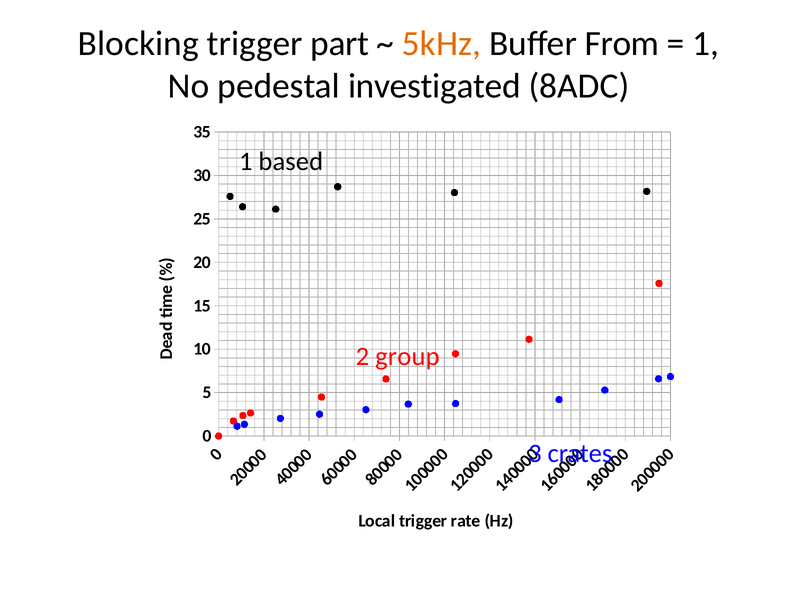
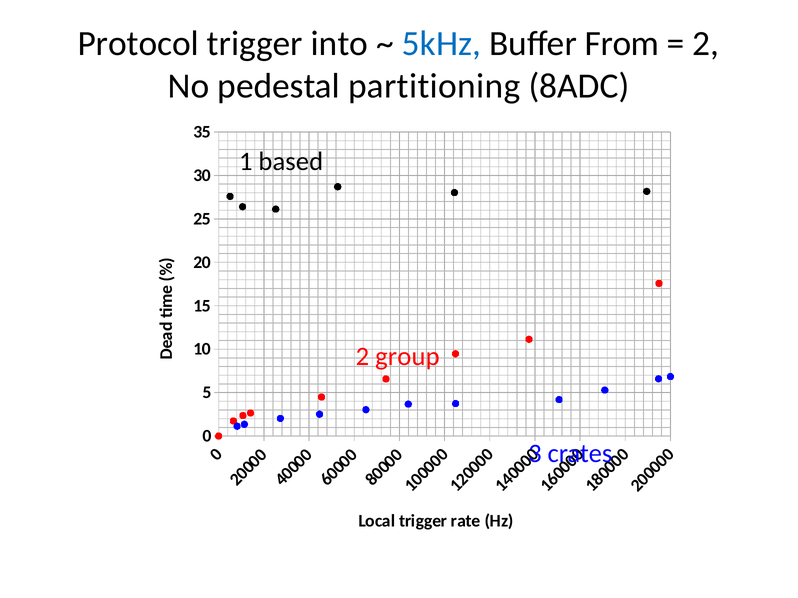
Blocking: Blocking -> Protocol (138, 43)
part: part -> into (339, 43)
5kHz colour: orange -> blue (441, 43)
1: 1 -> 2 (706, 43)
investigated: investigated -> partitioning (434, 86)
